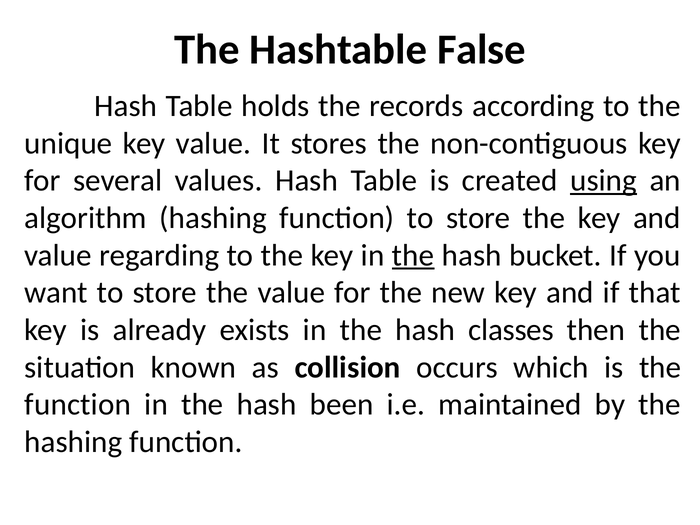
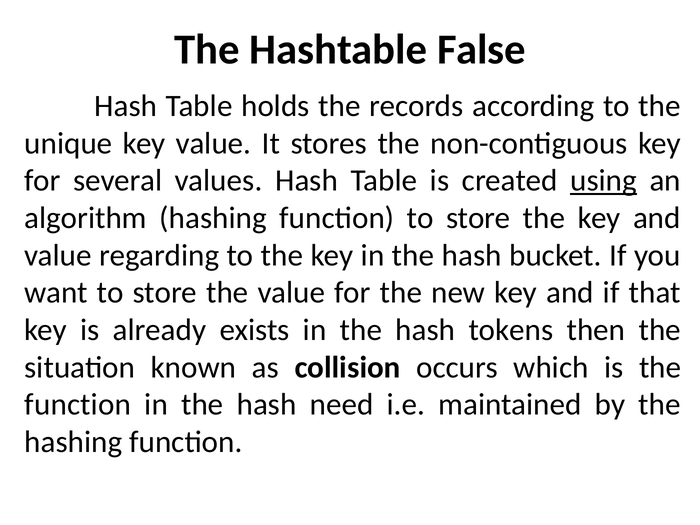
the underline: present -> none (413, 255)
classes: classes -> tokens (511, 330)
been: been -> need (342, 405)
